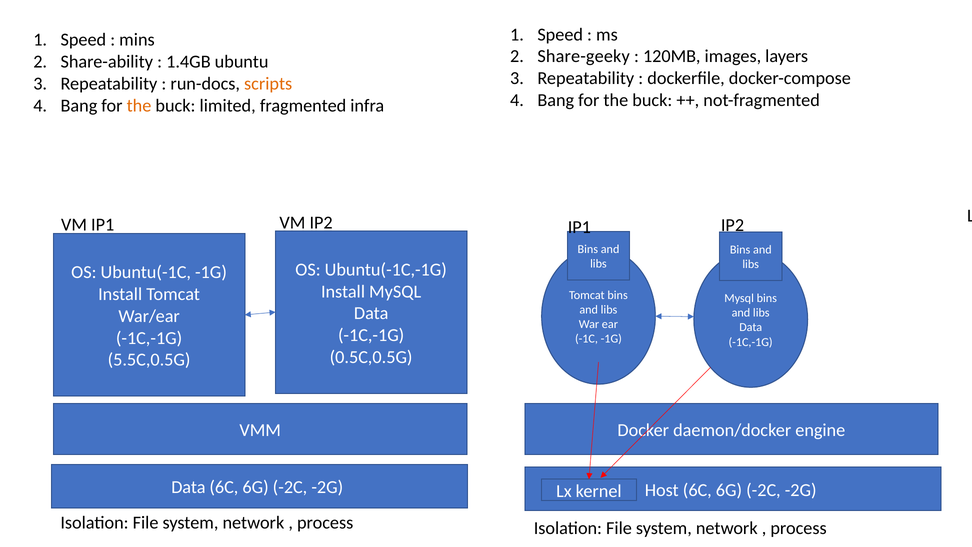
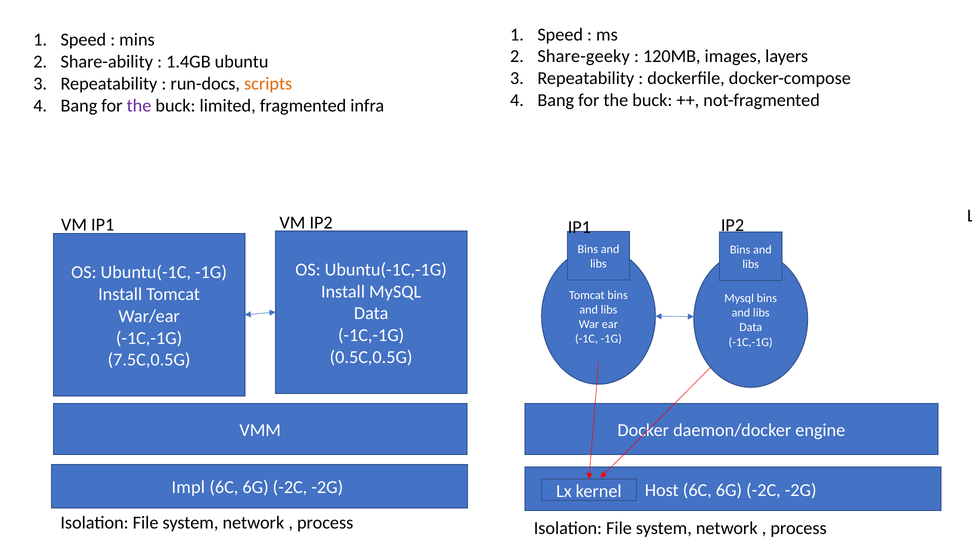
the colour: orange -> purple (139, 105)
5.5C,0.5G: 5.5C,0.5G -> 7.5C,0.5G (149, 360)
Data: Data -> Impl (188, 487)
